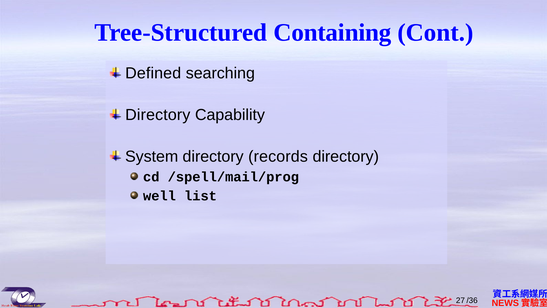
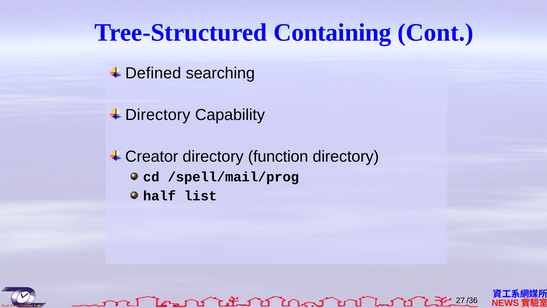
System: System -> Creator (152, 156)
records: records -> function (278, 156)
well: well -> half (159, 196)
